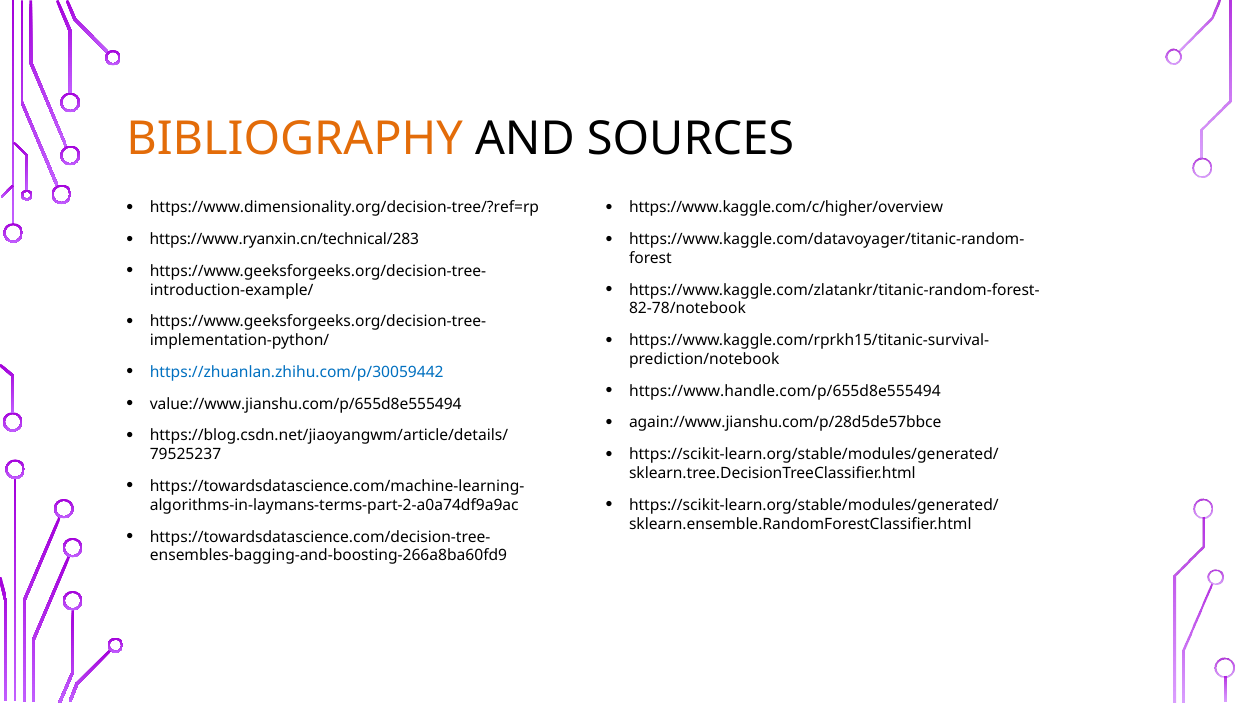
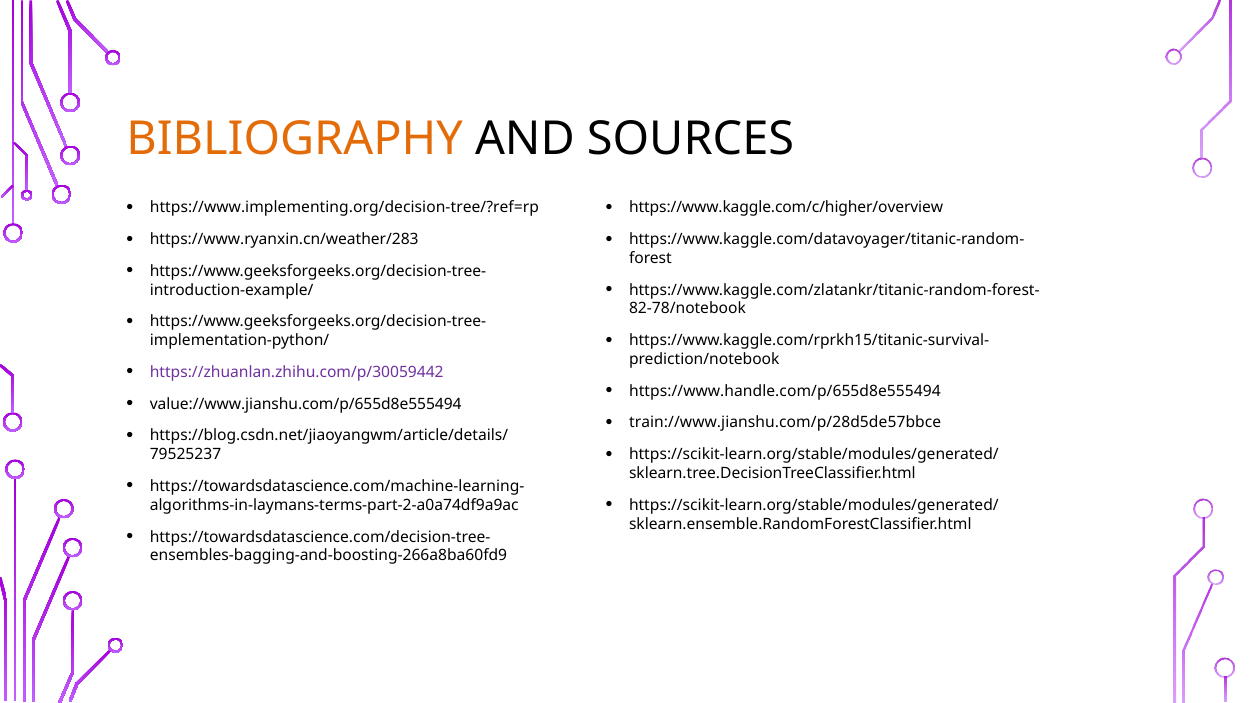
https://www.dimensionality.org/decision-tree/?ref=rp: https://www.dimensionality.org/decision-tree/?ref=rp -> https://www.implementing.org/decision-tree/?ref=rp (344, 208)
https://www.ryanxin.cn/technical/283: https://www.ryanxin.cn/technical/283 -> https://www.ryanxin.cn/weather/283 (284, 240)
https://zhuanlan.zhihu.com/p/30059442 colour: blue -> purple (297, 372)
again://www.jianshu.com/p/28d5de57bbce: again://www.jianshu.com/p/28d5de57bbce -> train://www.jianshu.com/p/28d5de57bbce (785, 423)
